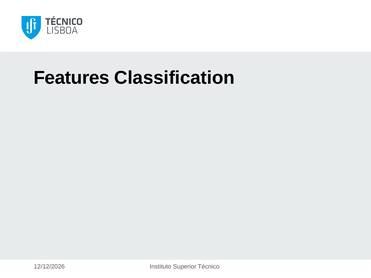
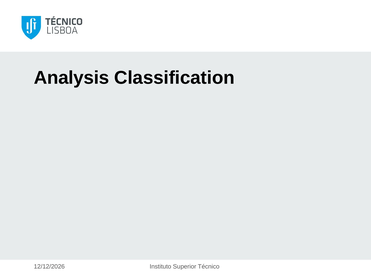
Features: Features -> Analysis (72, 78)
